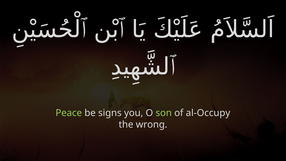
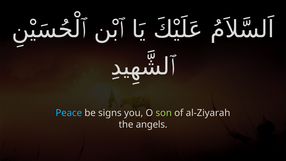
Peace colour: light green -> light blue (69, 113)
al-Occupy: al-Occupy -> al-Ziyarah (208, 113)
wrong: wrong -> angels (152, 124)
